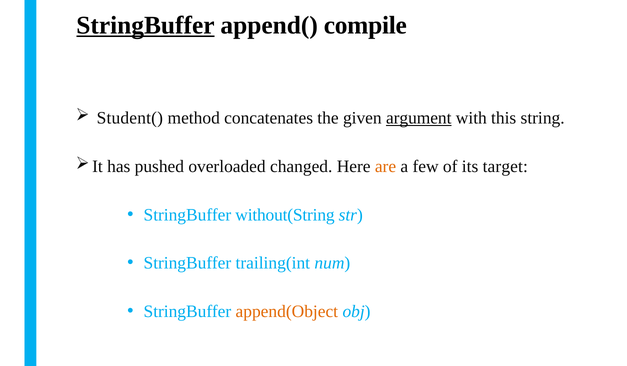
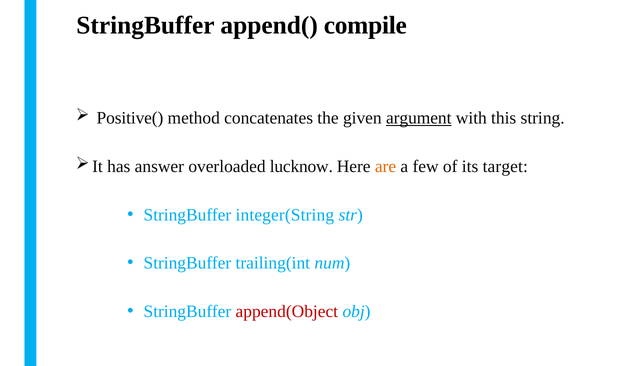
StringBuffer underline: present -> none (145, 25)
Student(: Student( -> Positive( (130, 118)
pushed: pushed -> answer (159, 166)
changed: changed -> lucknow (301, 166)
without(String: without(String -> integer(String (285, 215)
append(Object colour: orange -> red (287, 311)
